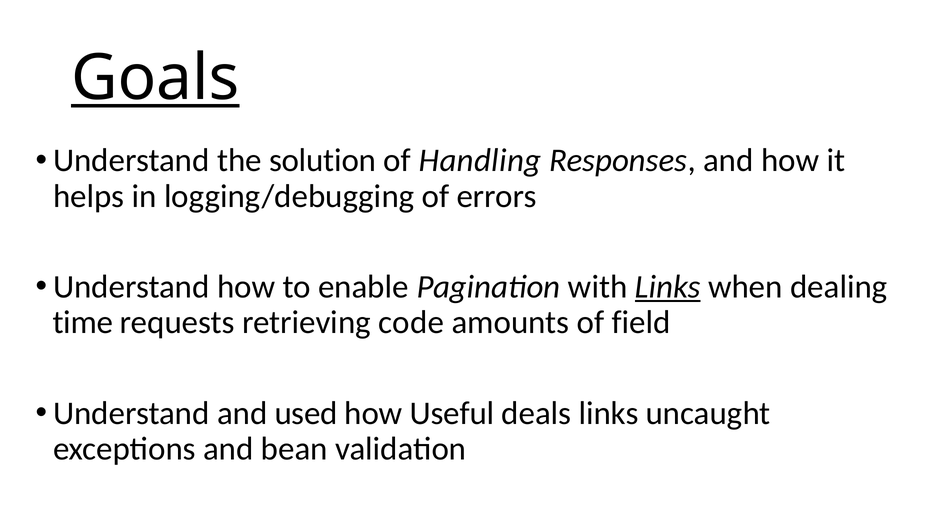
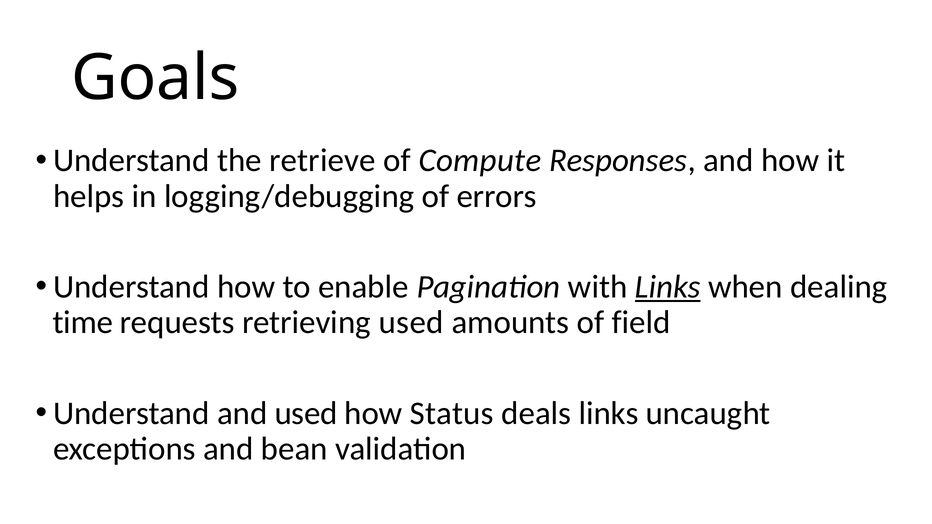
Goals underline: present -> none (155, 78)
solution: solution -> retrieve (322, 161)
Handling: Handling -> Compute (480, 161)
retrieving code: code -> used (411, 323)
Useful: Useful -> Status (452, 413)
